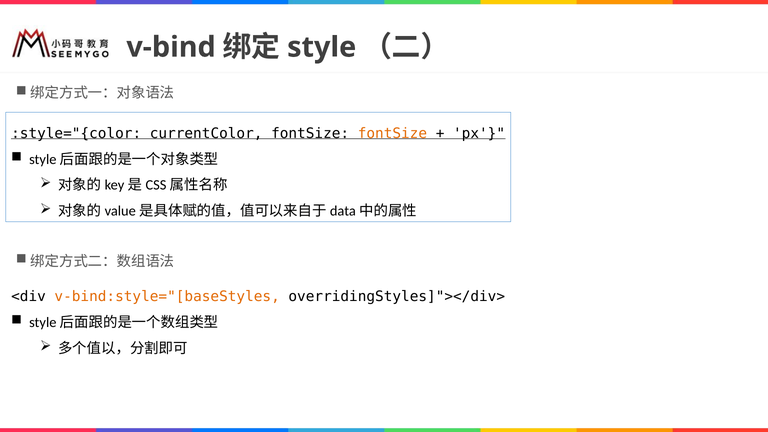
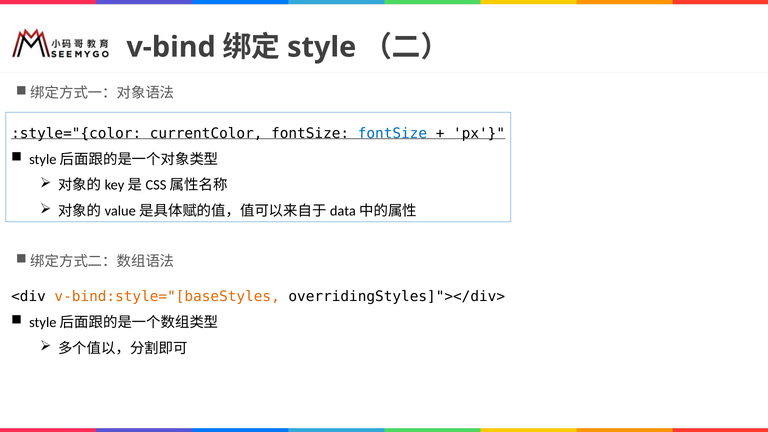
fontSize colour: orange -> blue (392, 133)
